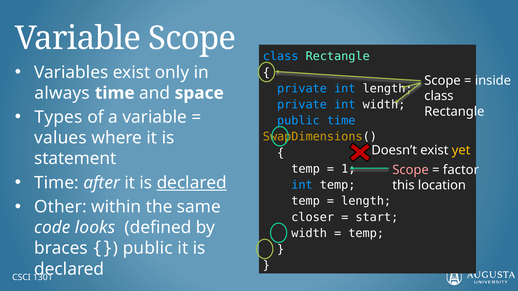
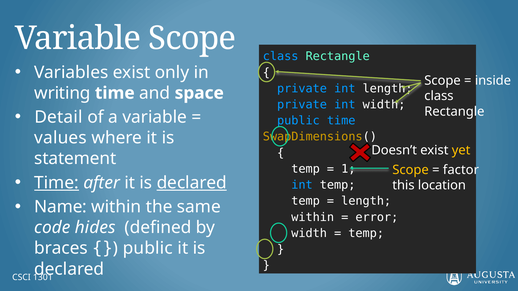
always: always -> writing (62, 93)
Types: Types -> Detail (58, 117)
Scope colour: pink -> yellow (411, 170)
Time underline: none -> present (57, 183)
Other: Other -> Name (61, 207)
closer: closer -> within (313, 217)
start: start -> error (377, 217)
looks: looks -> hides (95, 228)
